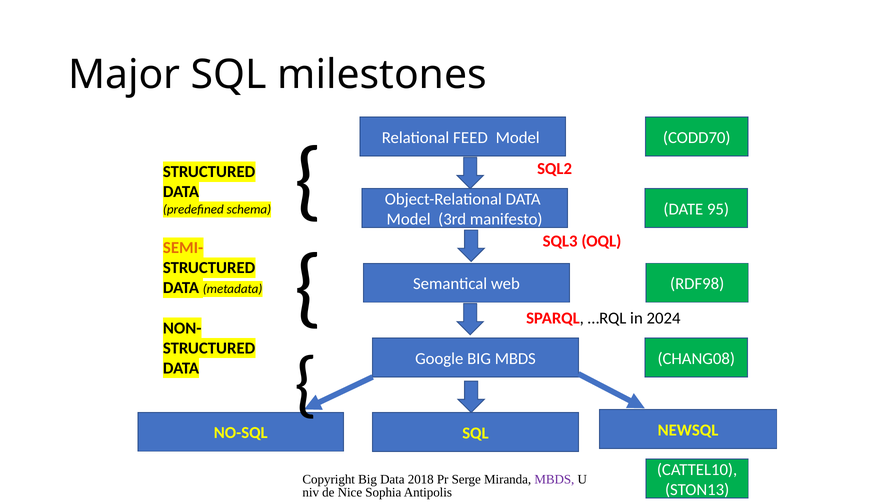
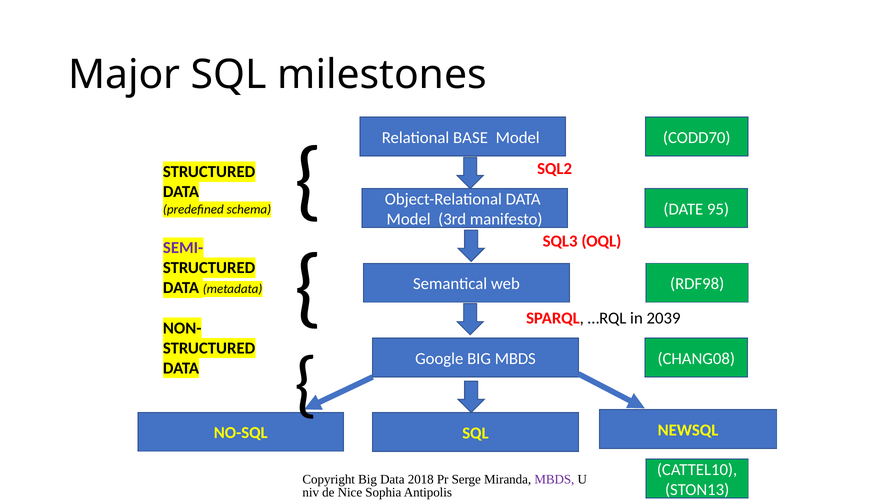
FEED: FEED -> BASE (471, 138)
SEMI- colour: orange -> purple (183, 248)
2024: 2024 -> 2039 (663, 319)
